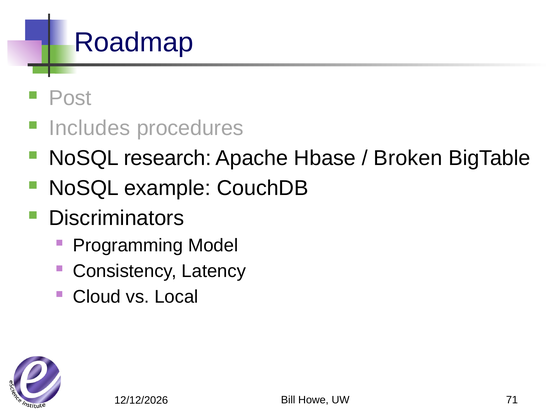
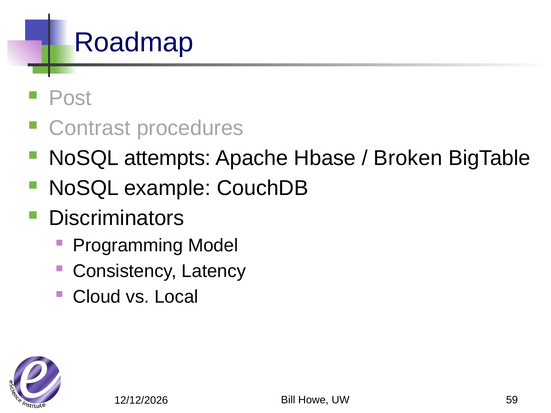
Includes: Includes -> Contrast (90, 128)
research: research -> attempts (167, 158)
71: 71 -> 59 (512, 400)
